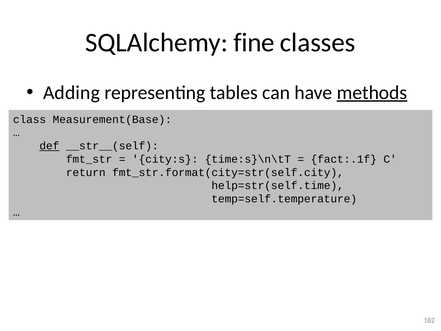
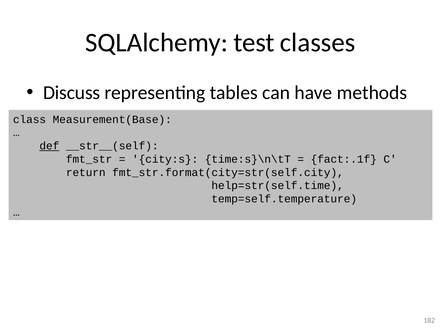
fine: fine -> test (254, 43)
Adding: Adding -> Discuss (72, 93)
methods underline: present -> none (372, 93)
